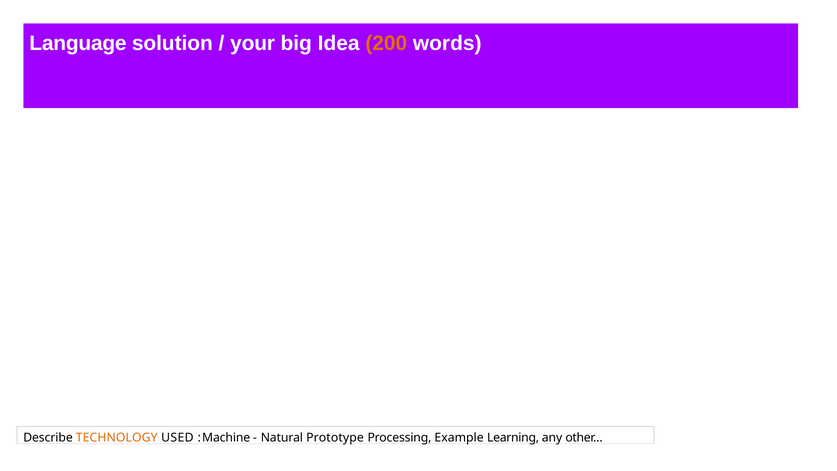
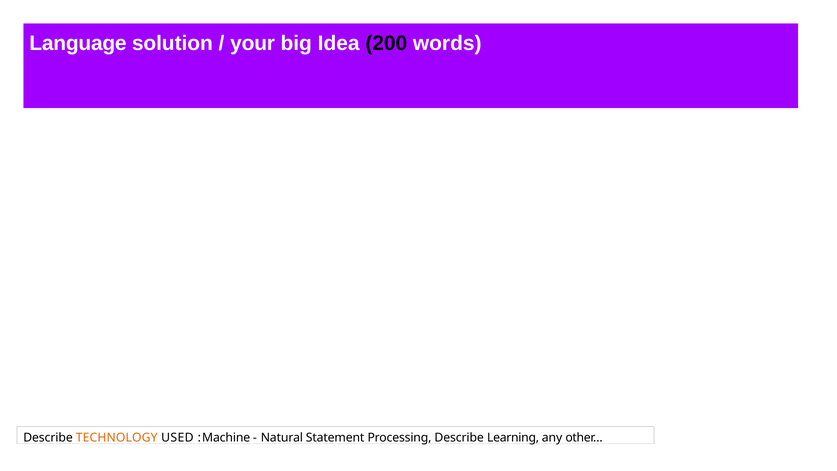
200 colour: orange -> black (386, 43)
Prototype: Prototype -> Statement (335, 437)
Processing Example: Example -> Describe (459, 437)
